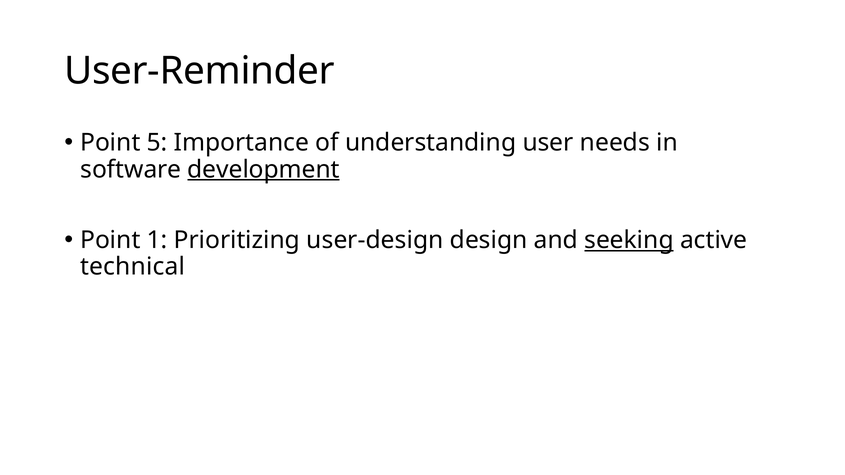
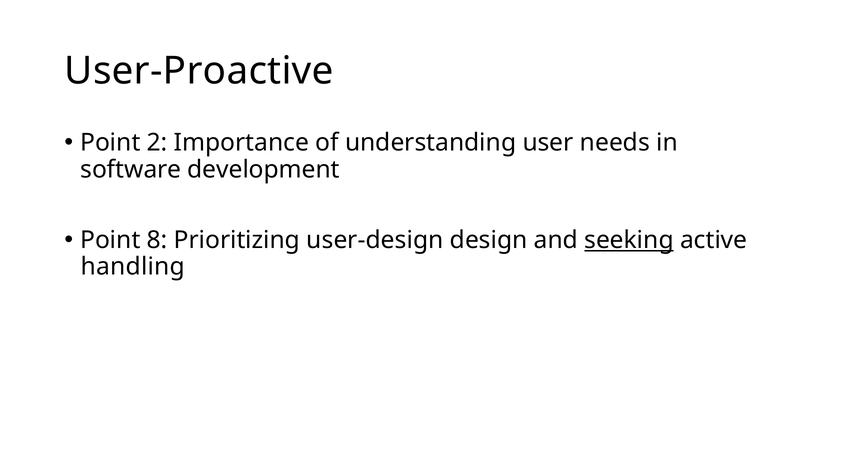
User-Reminder: User-Reminder -> User-Proactive (199, 71)
5: 5 -> 2 (157, 143)
development underline: present -> none (264, 169)
1: 1 -> 8 (157, 240)
technical: technical -> handling (133, 267)
